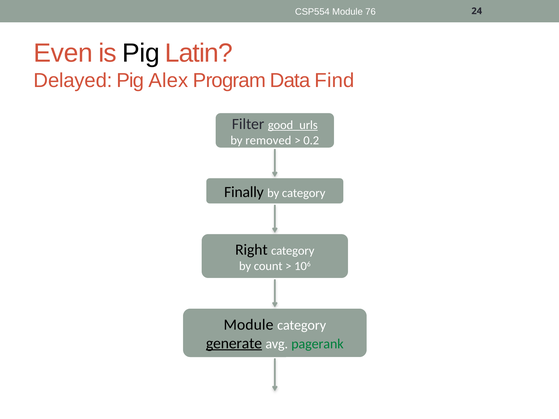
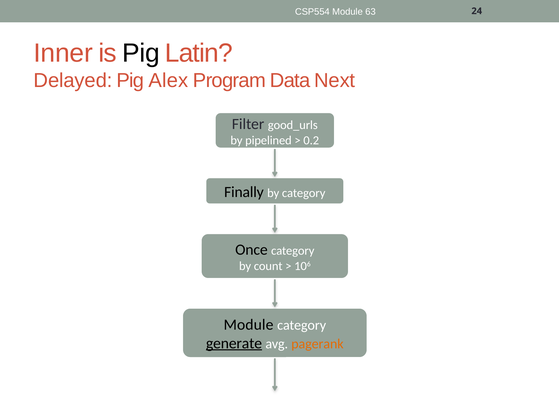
76: 76 -> 63 (371, 12)
Even: Even -> Inner (63, 53)
Find: Find -> Next (335, 81)
good_urls underline: present -> none (293, 125)
removed: removed -> pipelined (268, 141)
Right: Right -> Once (251, 250)
pagerank colour: green -> orange (317, 344)
